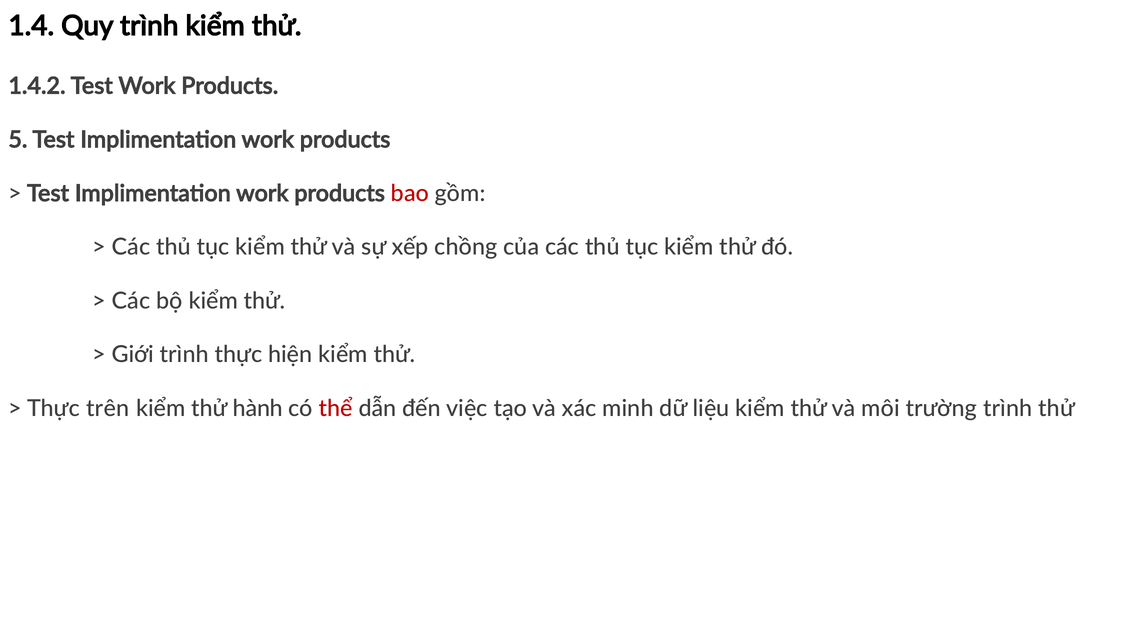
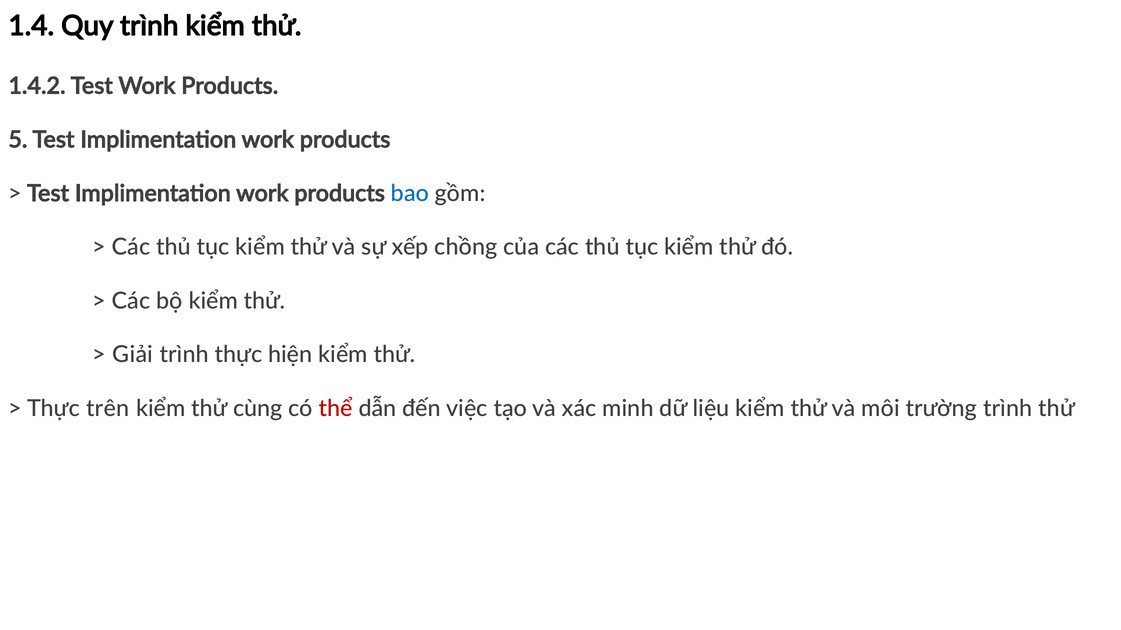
bao colour: red -> blue (410, 194)
Giới: Giới -> Giải (133, 355)
hành: hành -> cùng (258, 409)
